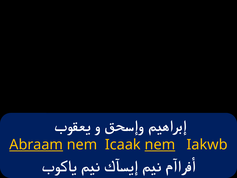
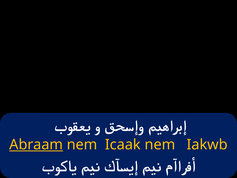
nem underline: present -> none (160, 144)
